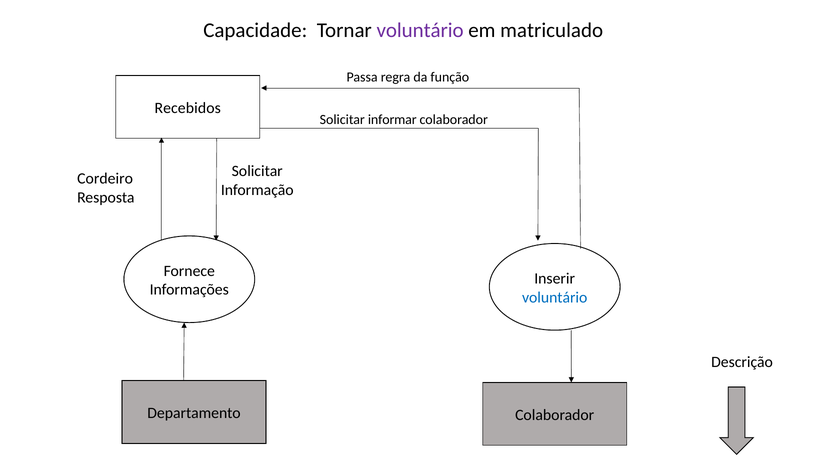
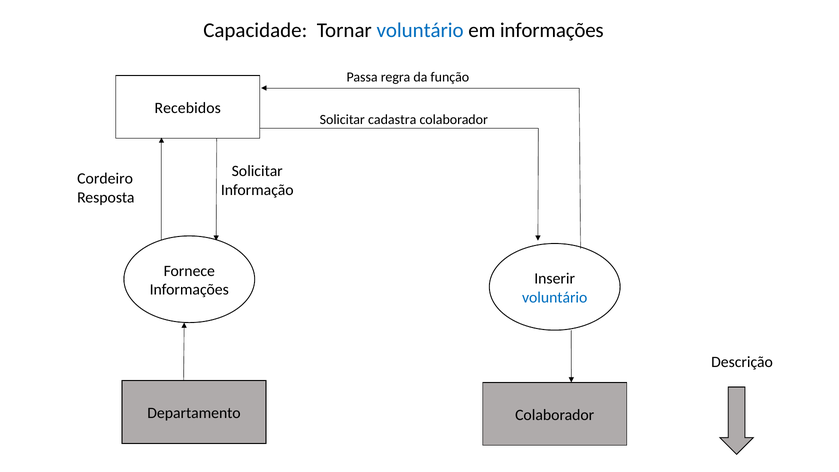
voluntário colour: purple -> blue (420, 30)
em matriculado: matriculado -> informações (552, 30)
informar: informar -> cadastra (392, 119)
